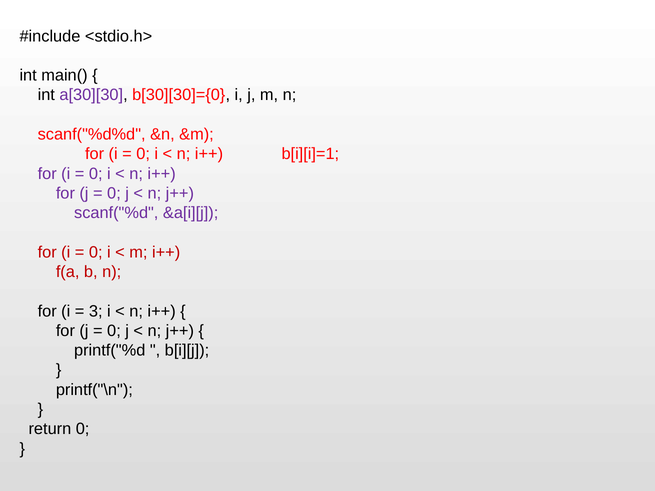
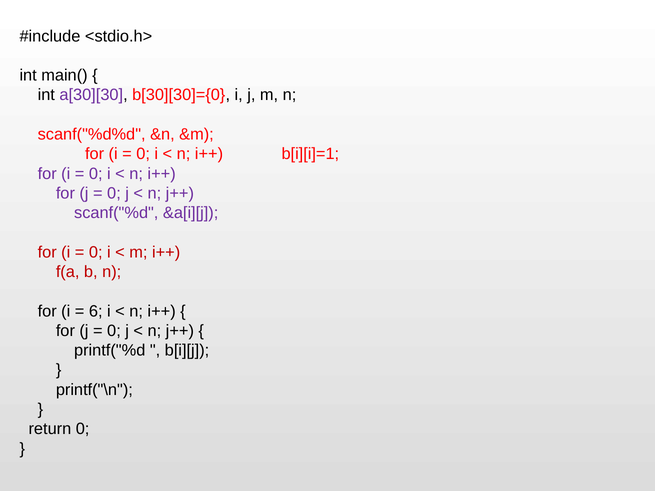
3: 3 -> 6 (96, 311)
